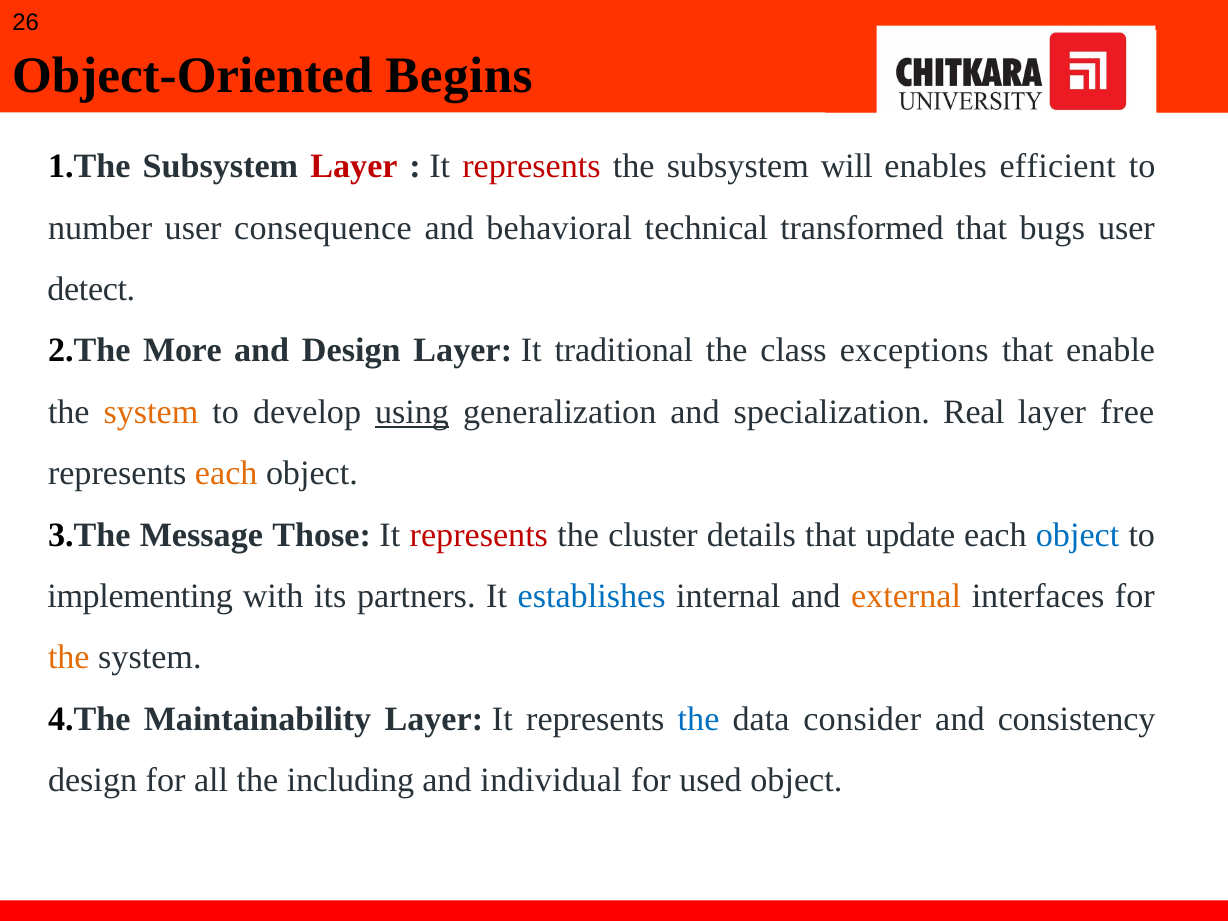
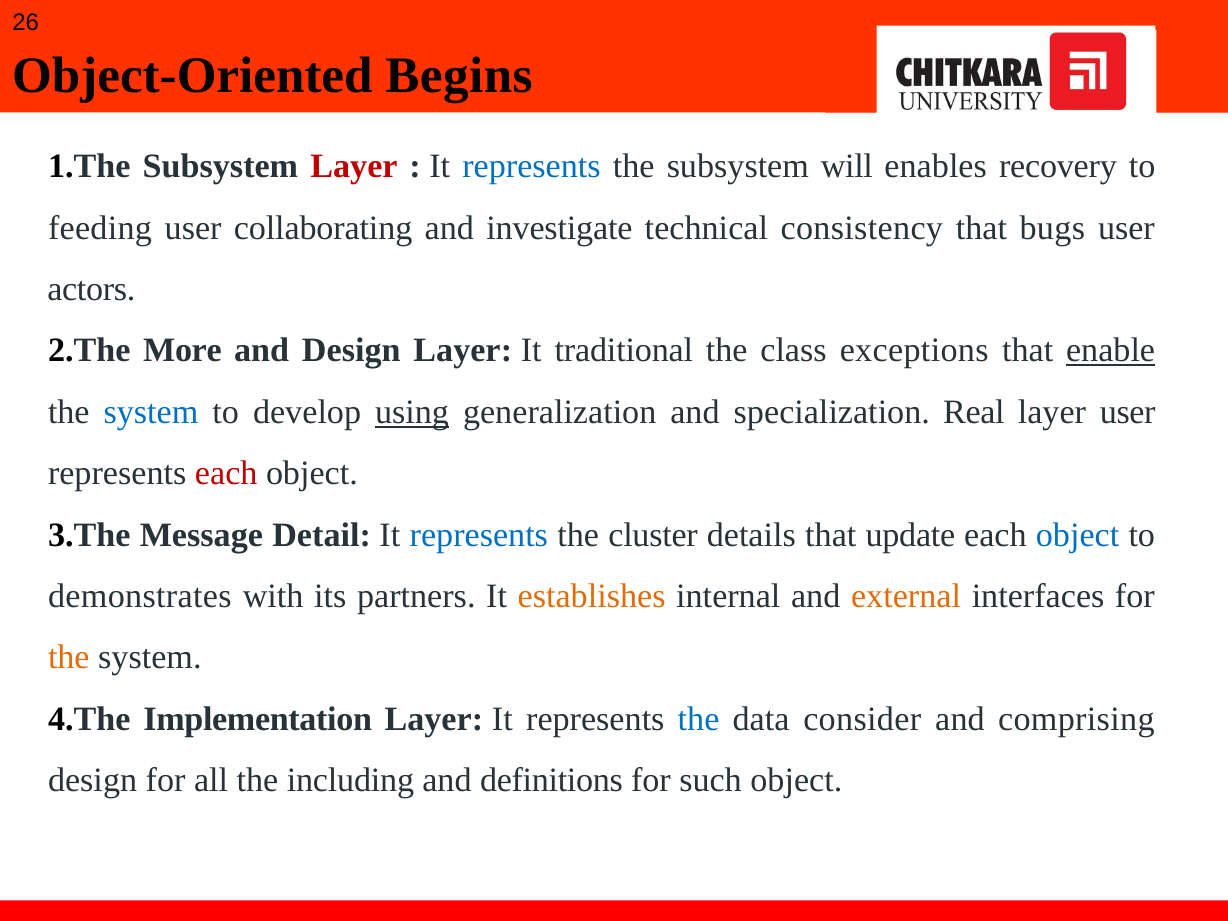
represents colour: red -> blue (532, 166)
efficient: efficient -> recovery (1058, 166)
number: number -> feeding (100, 228)
consequence: consequence -> collaborating (323, 228)
behavioral: behavioral -> investigate (559, 228)
transformed: transformed -> consistency (862, 228)
detect: detect -> actors (91, 289)
enable underline: none -> present (1111, 351)
system colour: orange -> blue (151, 412)
layer free: free -> user (1128, 412)
each colour: orange -> red (226, 473)
Those: Those -> Detail (322, 535)
represents colour: red -> blue (479, 535)
implementing: implementing -> demonstrates (140, 596)
establishes colour: blue -> orange (592, 596)
Maintainability: Maintainability -> Implementation (258, 719)
consistency: consistency -> comprising (1076, 719)
individual: individual -> definitions (551, 780)
used: used -> such (711, 780)
